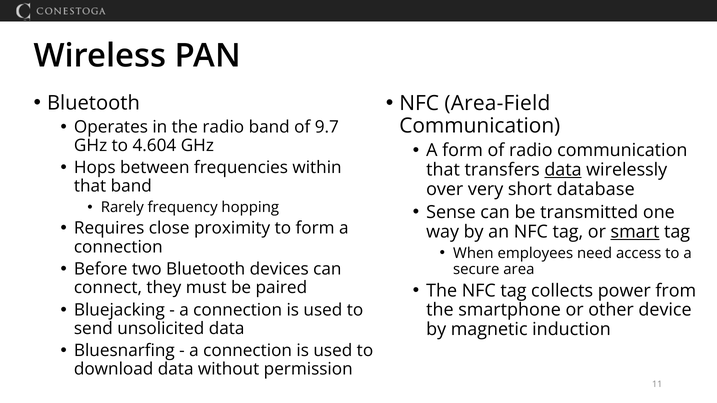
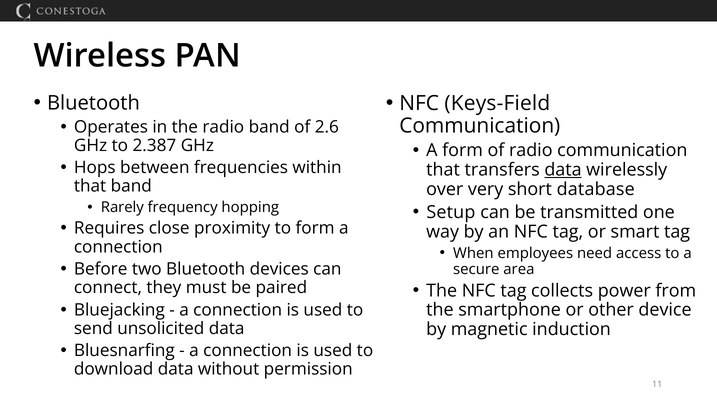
Area-Field: Area-Field -> Keys-Field (497, 103)
9.7: 9.7 -> 2.6 (327, 127)
4.604: 4.604 -> 2.387 (154, 146)
Sense: Sense -> Setup (451, 212)
smart underline: present -> none (635, 232)
